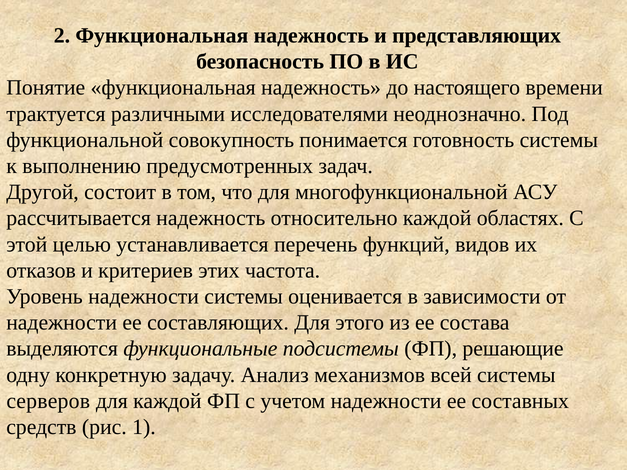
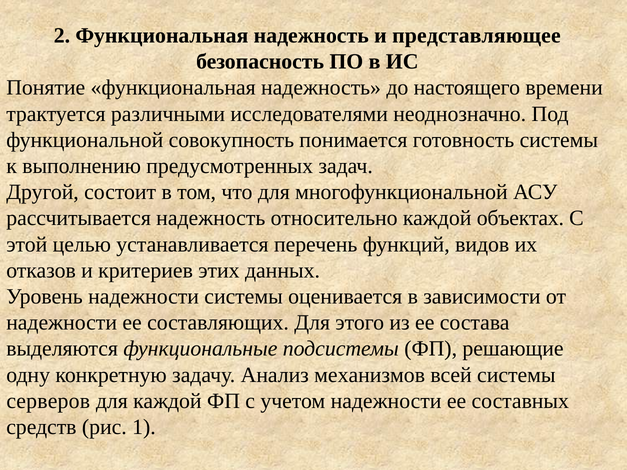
представляющих: представляющих -> представляющее (476, 36)
областях: областях -> объектах (520, 218)
частота: частота -> данных (283, 271)
